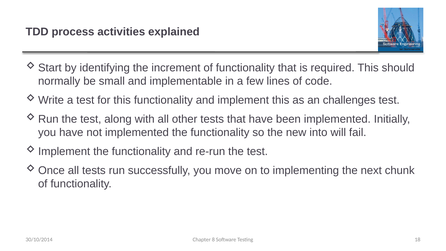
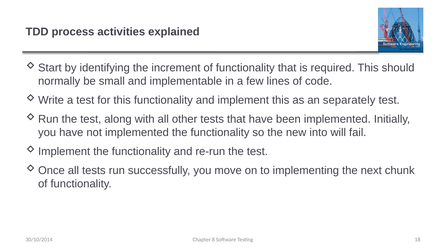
challenges: challenges -> separately (349, 100)
